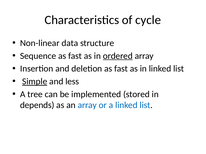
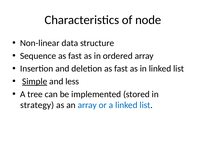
cycle: cycle -> node (148, 20)
ordered underline: present -> none (118, 56)
depends: depends -> strategy (37, 105)
